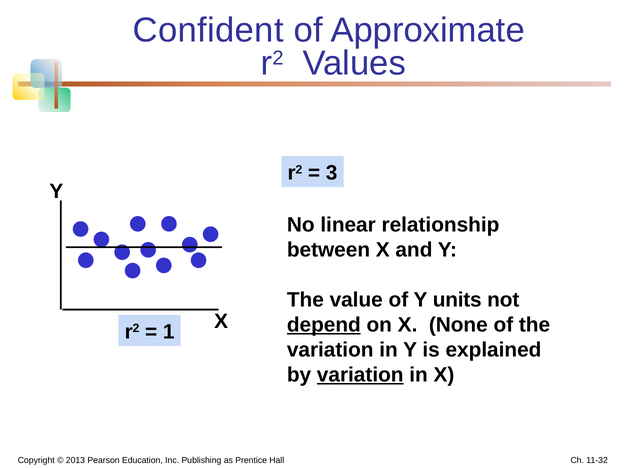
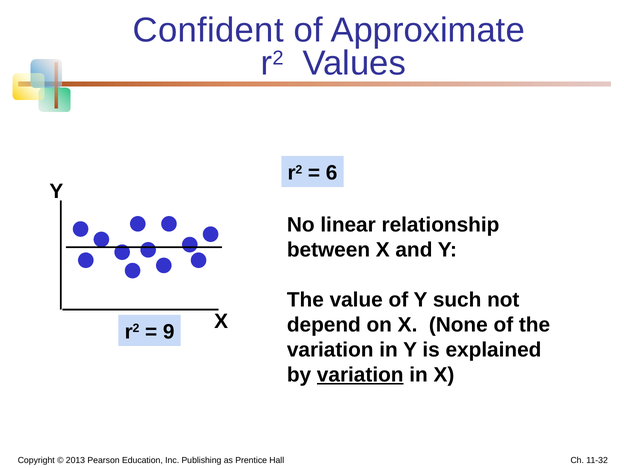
3: 3 -> 6 (332, 173)
units: units -> such (457, 300)
depend underline: present -> none (324, 325)
1: 1 -> 9 (169, 332)
